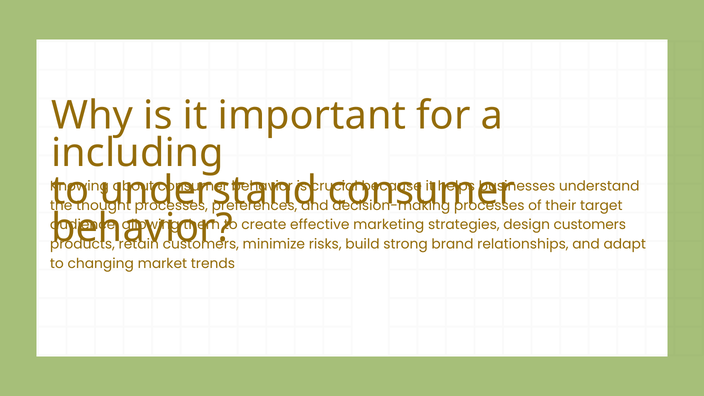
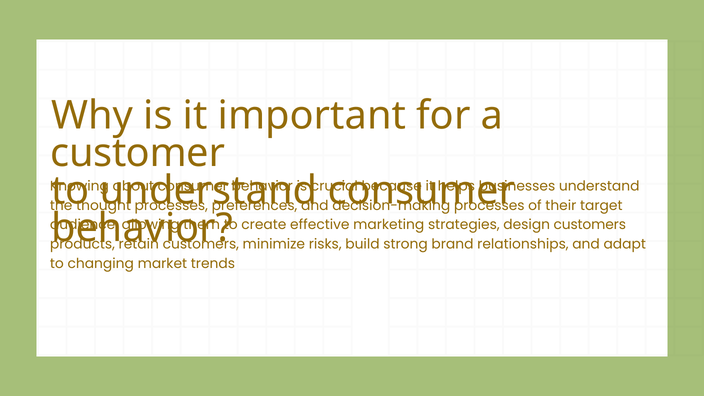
including: including -> customer (138, 153)
